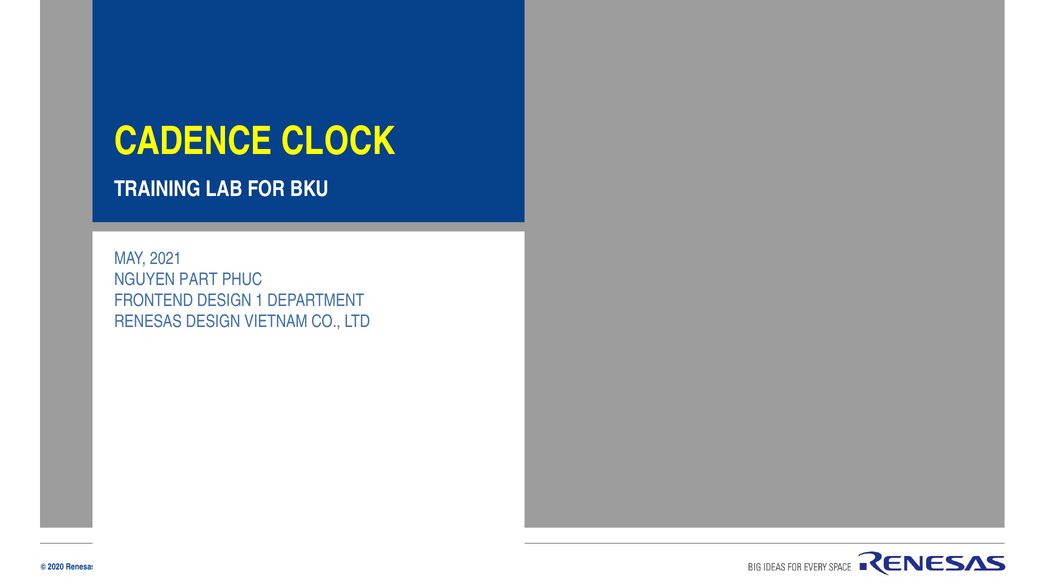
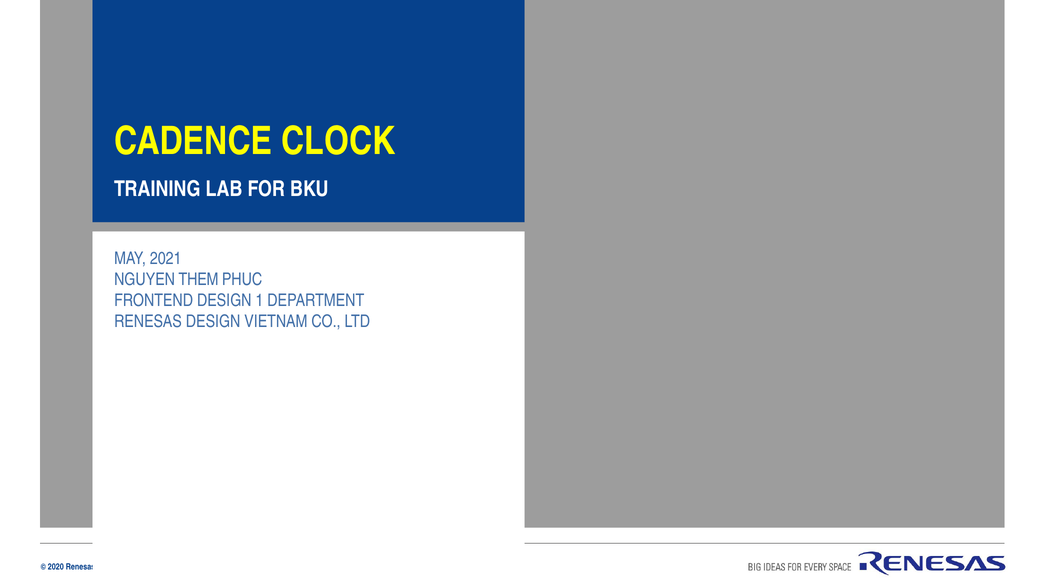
PART: PART -> THEM (199, 279)
